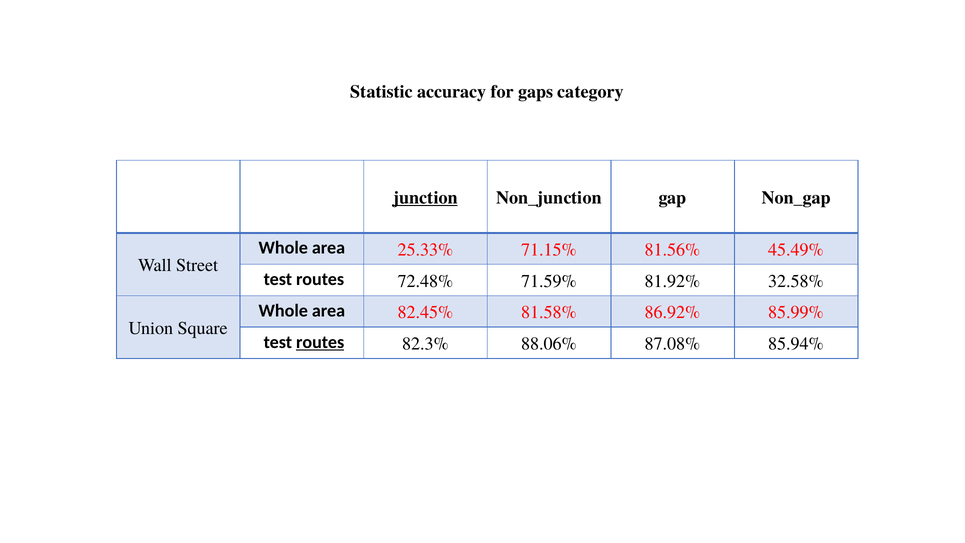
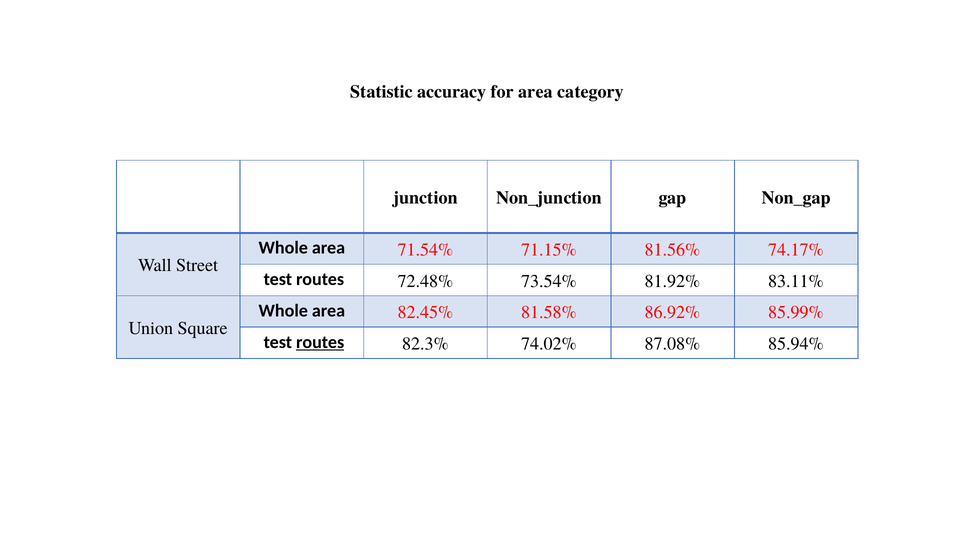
for gaps: gaps -> area (535, 92)
junction underline: present -> none (425, 198)
25.33%: 25.33% -> 71.54% (425, 250)
45.49%: 45.49% -> 74.17% (796, 250)
71.59%: 71.59% -> 73.54% (549, 281)
32.58%: 32.58% -> 83.11% (796, 281)
88.06%: 88.06% -> 74.02% (549, 344)
